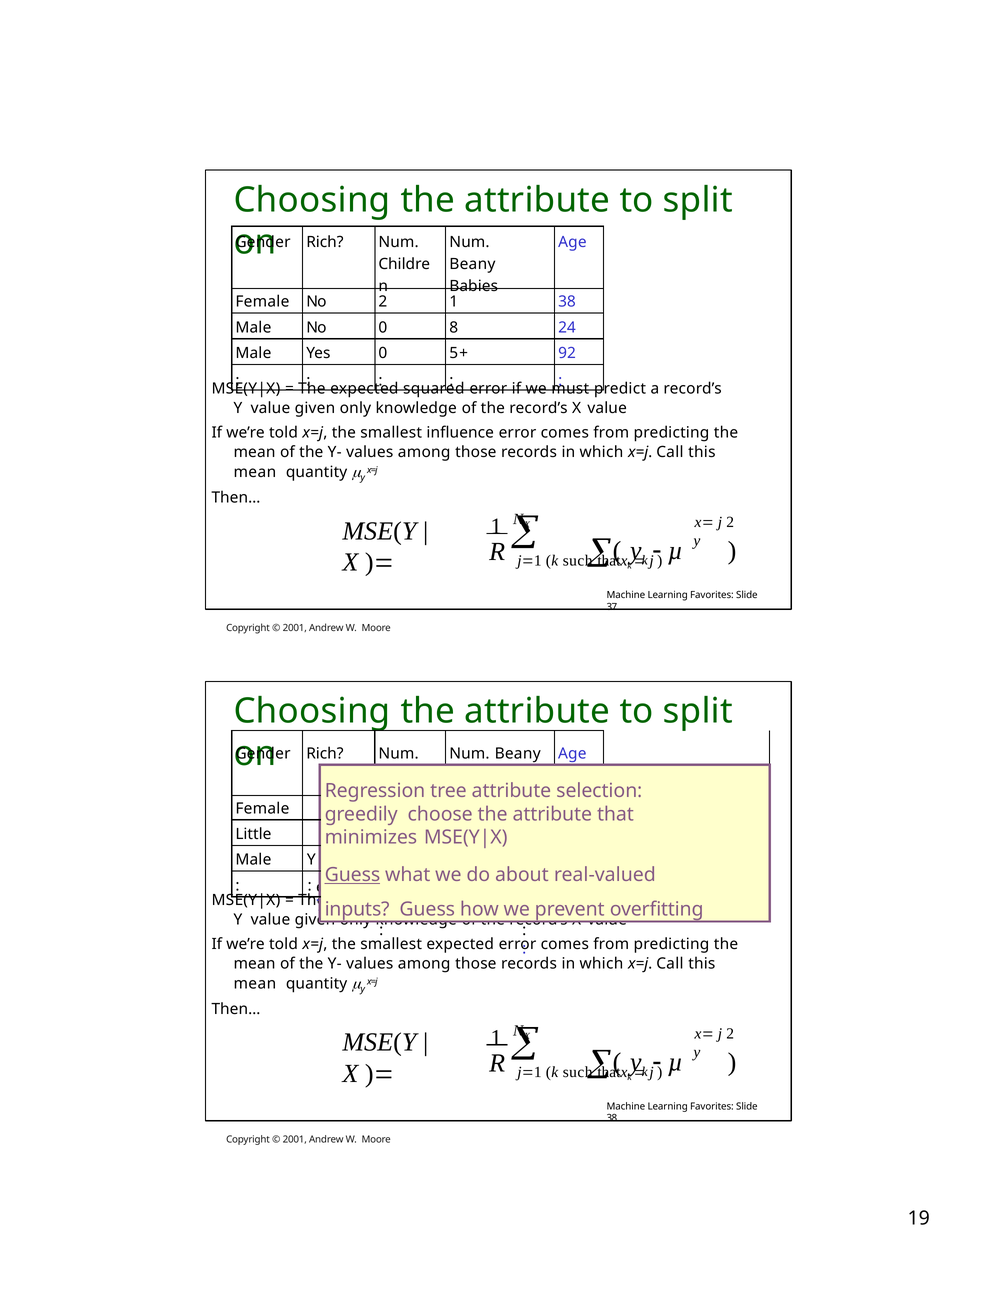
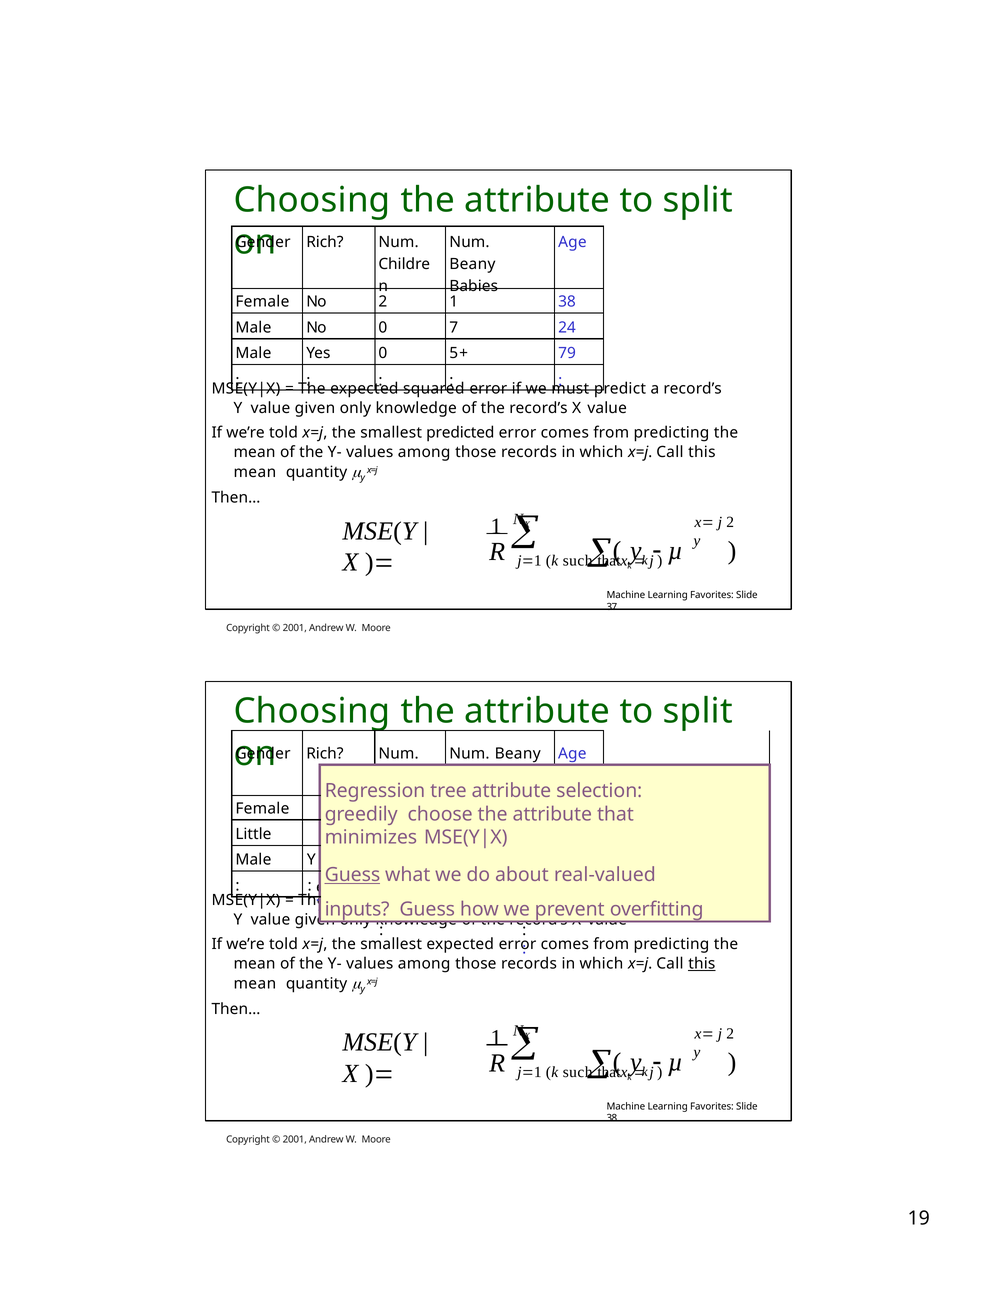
8: 8 -> 7 (454, 327)
92: 92 -> 79 (567, 353)
influence: influence -> predicted (460, 433)
this underline: none -> present (702, 963)
